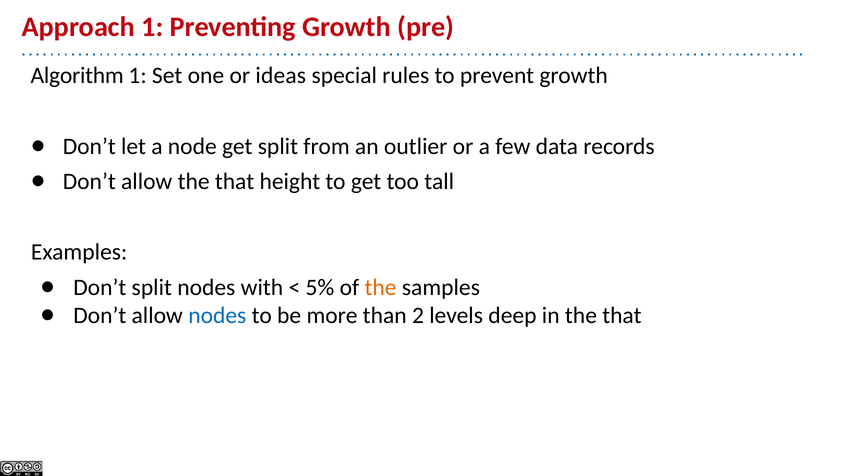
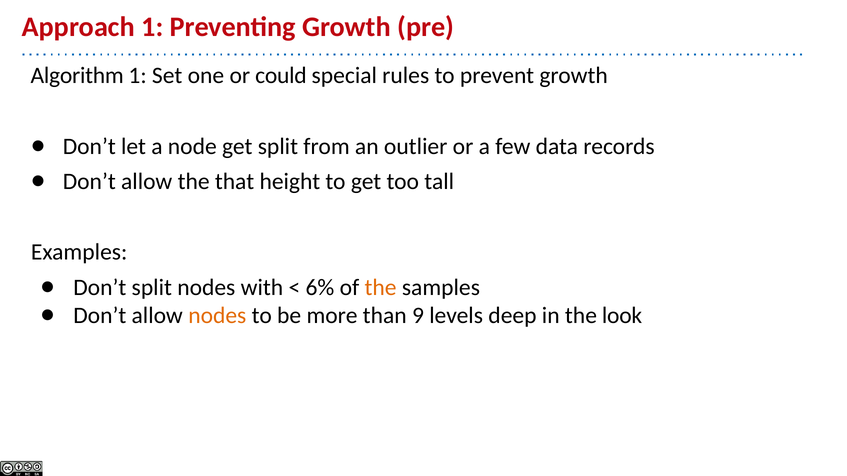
ideas: ideas -> could (281, 76)
5%: 5% -> 6% (320, 288)
nodes colour: blue -> orange (217, 316)
2: 2 -> 9 (418, 316)
in the that: that -> look (622, 316)
